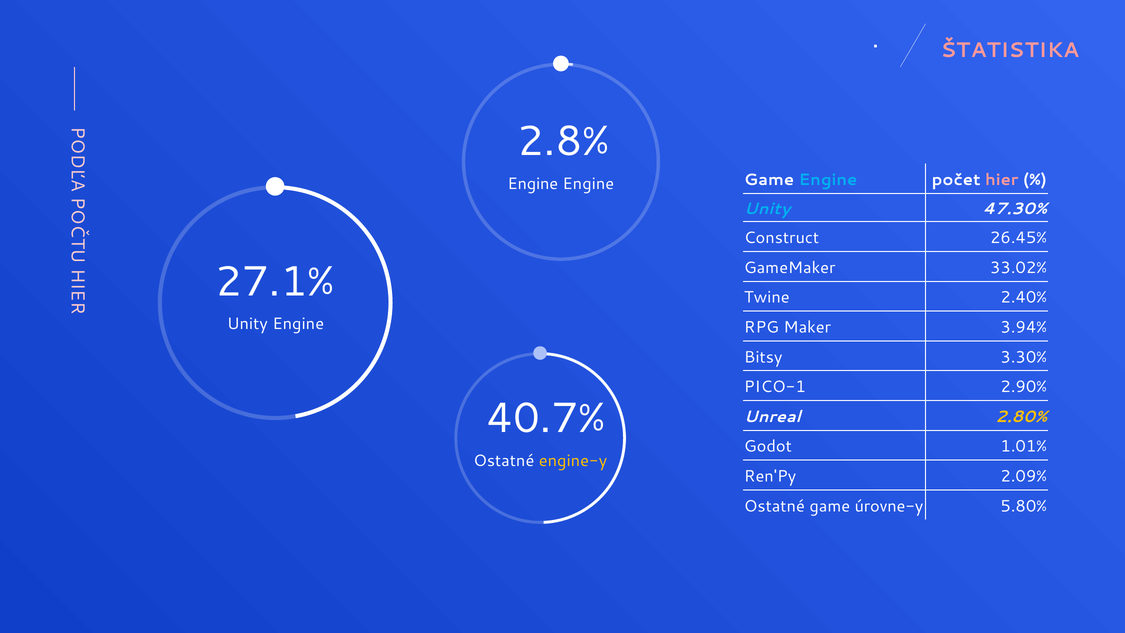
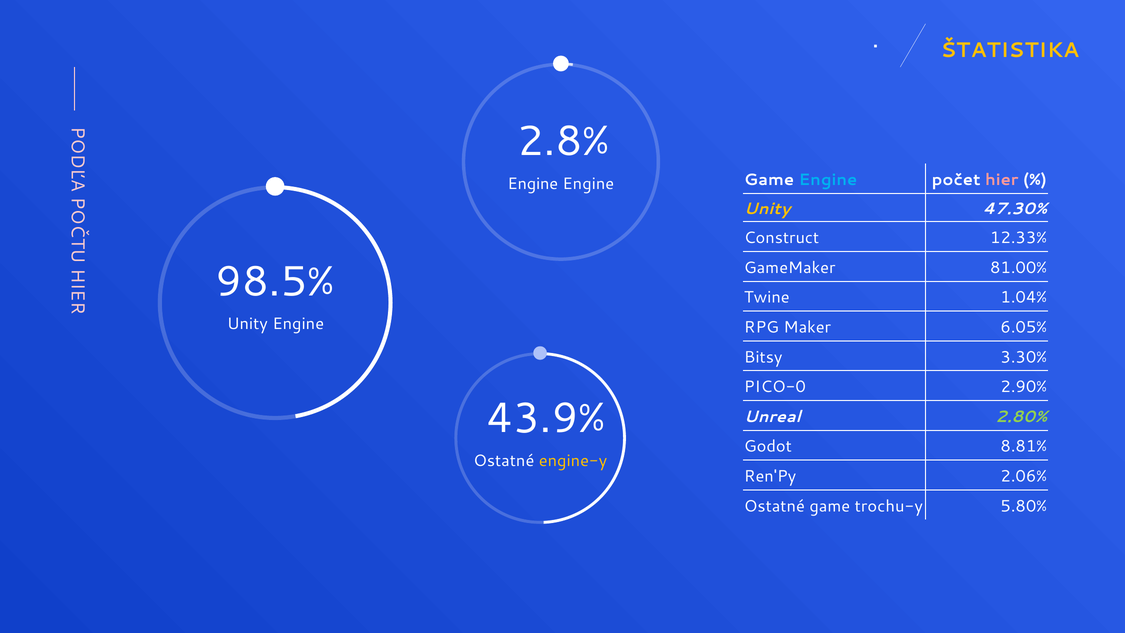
ŠTATISTIKA colour: pink -> yellow (1010, 50)
Unity colour: light blue -> yellow (767, 209)
26.45%: 26.45% -> 12.33% (1018, 238)
33.02%: 33.02% -> 81.00% (1018, 268)
27.1%: 27.1% -> 98.5% (275, 282)
2.40%: 2.40% -> 1.04% (1024, 297)
3.94%: 3.94% -> 6.05% (1024, 327)
PICO-1: PICO-1 -> PICO-0 (775, 387)
40.7%: 40.7% -> 43.9% (546, 418)
2.80% colour: yellow -> light green (1021, 417)
1.01%: 1.01% -> 8.81% (1024, 446)
2.09%: 2.09% -> 2.06% (1024, 476)
úrovne-y: úrovne-y -> trochu-y (889, 506)
